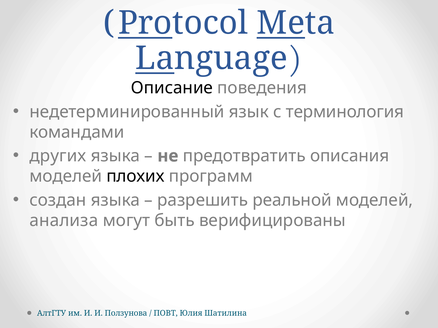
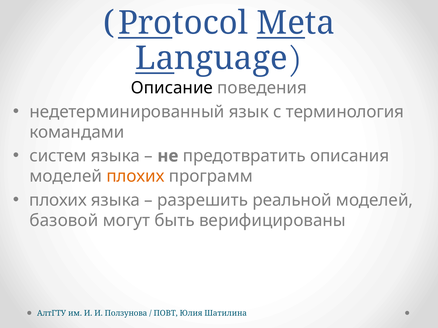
других: других -> систем (58, 156)
плохих colour: black -> orange (135, 177)
создан: создан -> плохих (58, 200)
анализа: анализа -> базовой (64, 221)
